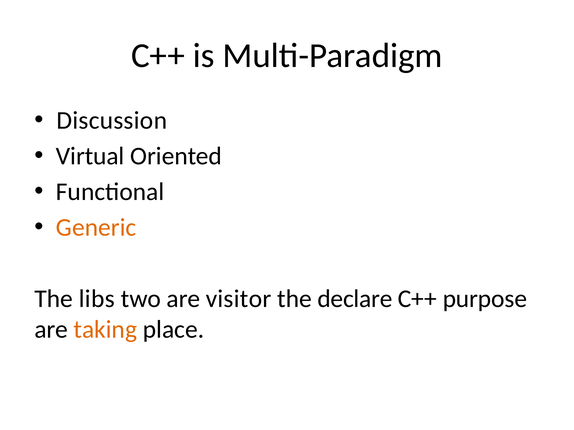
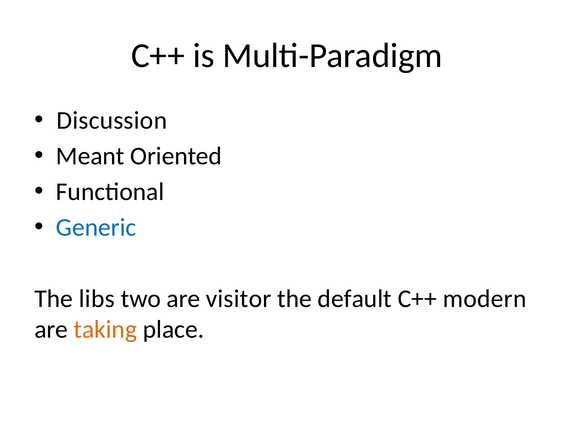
Virtual: Virtual -> Meant (90, 156)
Generic colour: orange -> blue (96, 228)
declare: declare -> default (355, 299)
purpose: purpose -> modern (485, 299)
